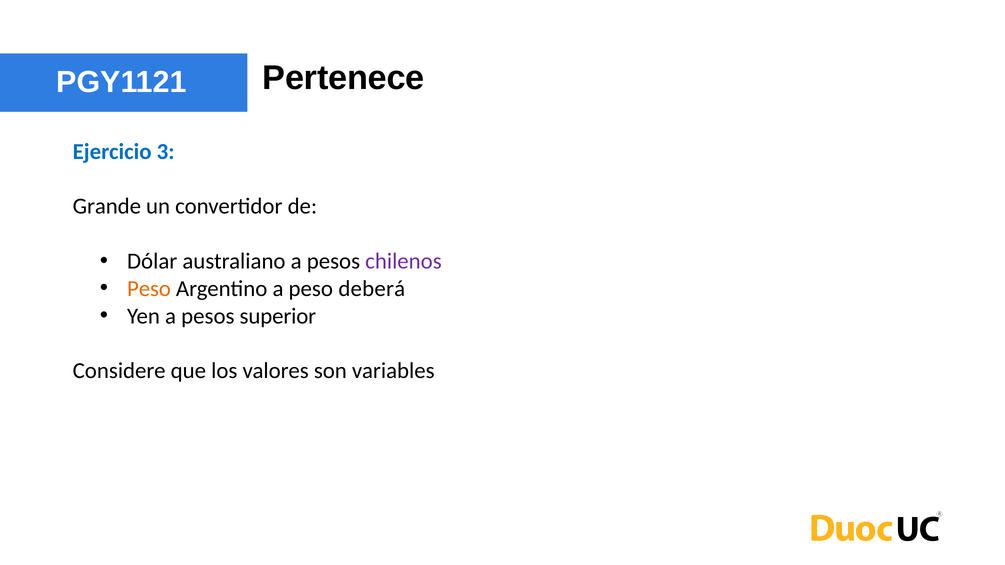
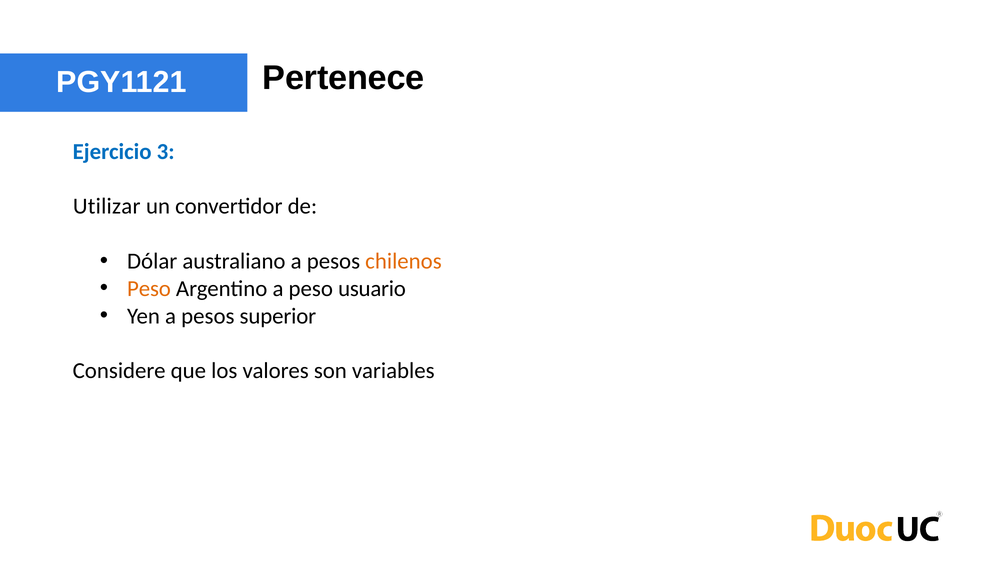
Grande: Grande -> Utilizar (107, 207)
chilenos colour: purple -> orange (403, 261)
deberá: deberá -> usuario (372, 289)
